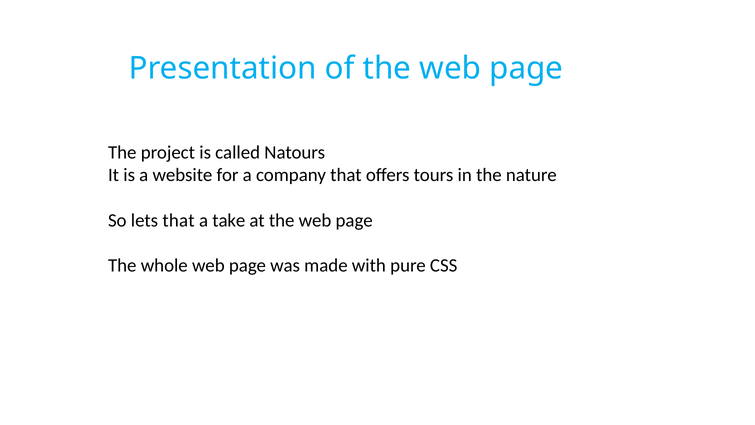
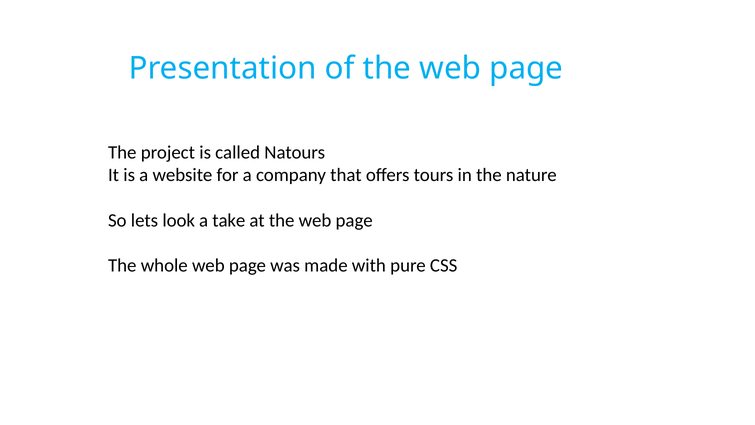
lets that: that -> look (179, 220)
